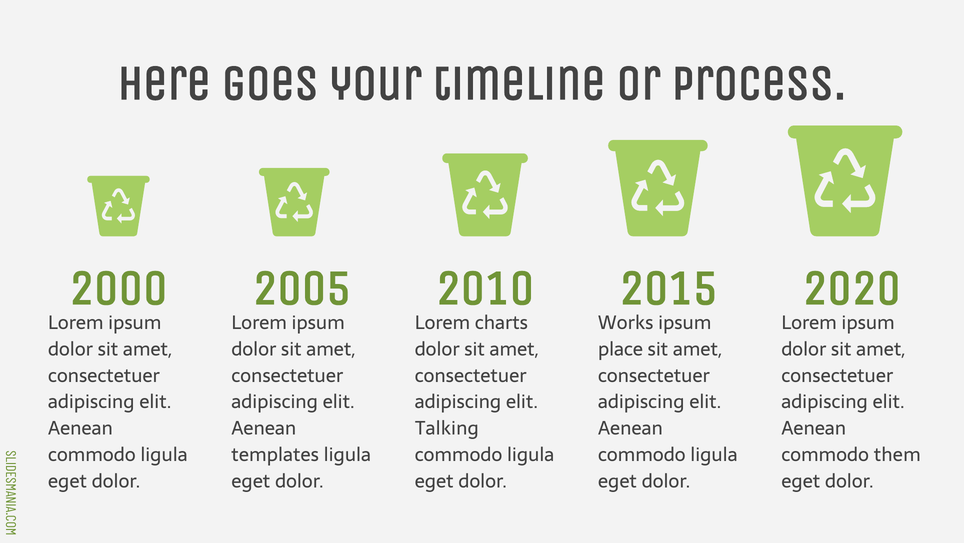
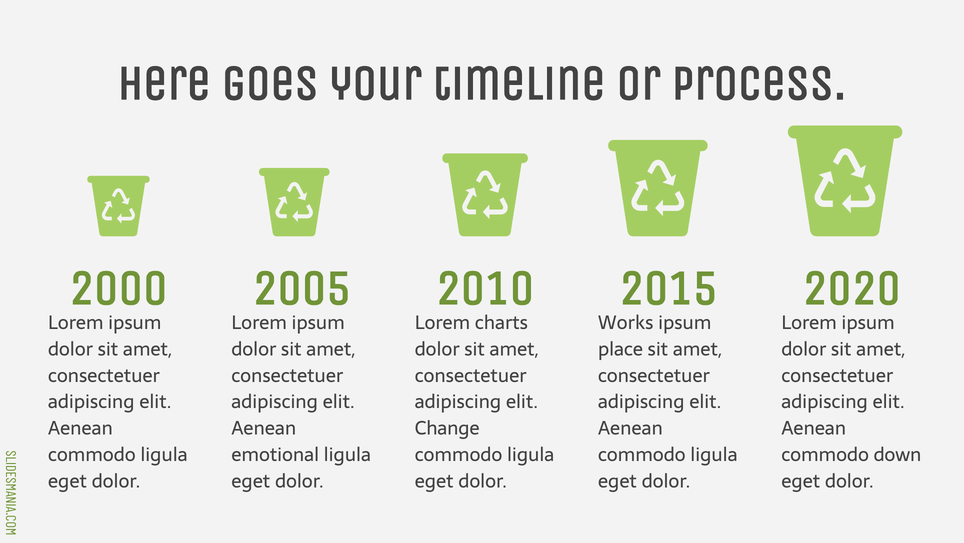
Talking: Talking -> Change (447, 428)
templates: templates -> emotional (275, 454)
them: them -> down (897, 454)
